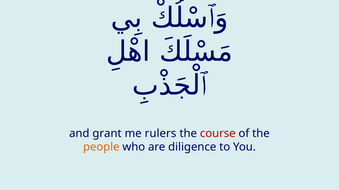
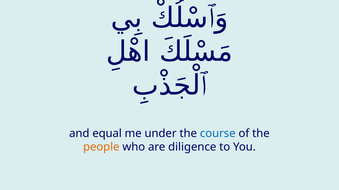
grant: grant -> equal (107, 134)
rulers: rulers -> under (161, 134)
course colour: red -> blue (218, 134)
